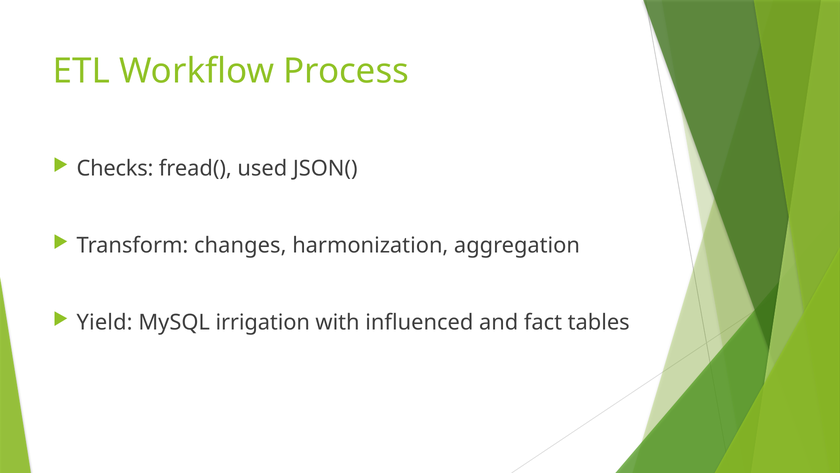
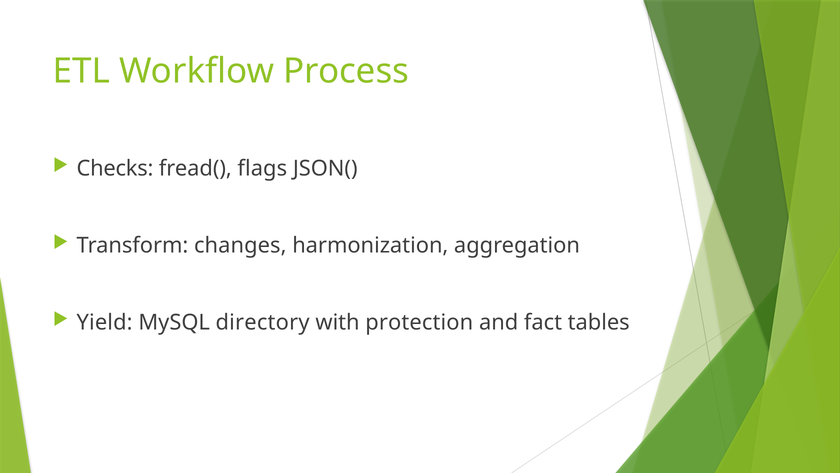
used: used -> flags (262, 168)
irrigation: irrigation -> directory (263, 322)
influenced: influenced -> protection (419, 322)
